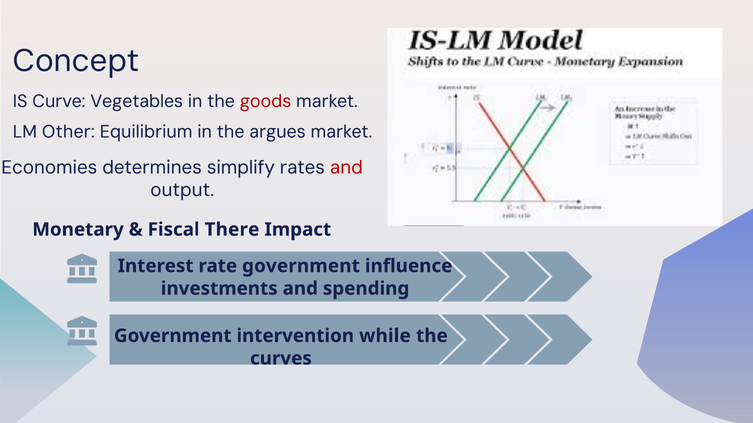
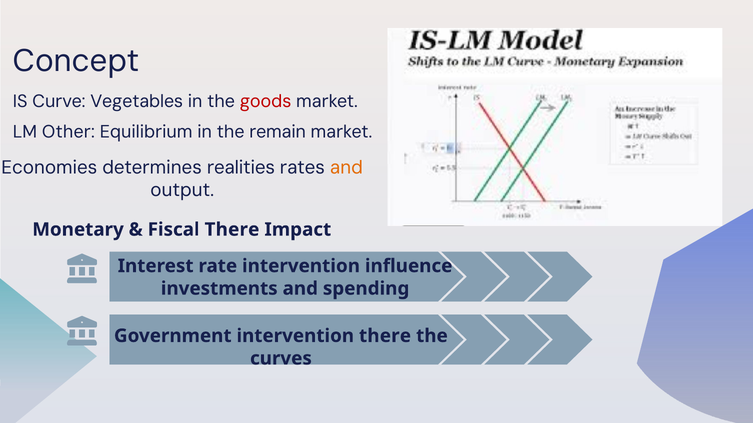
argues: argues -> remain (278, 132)
simplify: simplify -> realities (241, 168)
and colour: red -> orange (346, 168)
rate government: government -> intervention (301, 266)
intervention while: while -> there (385, 336)
